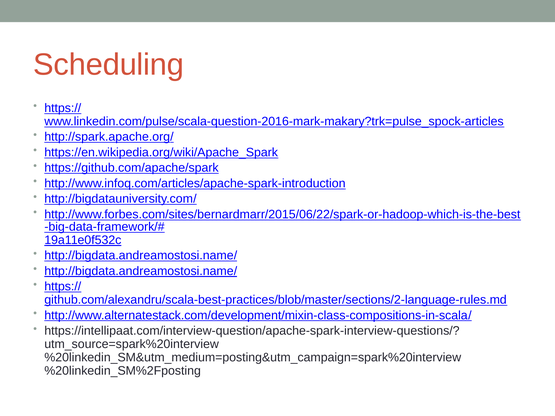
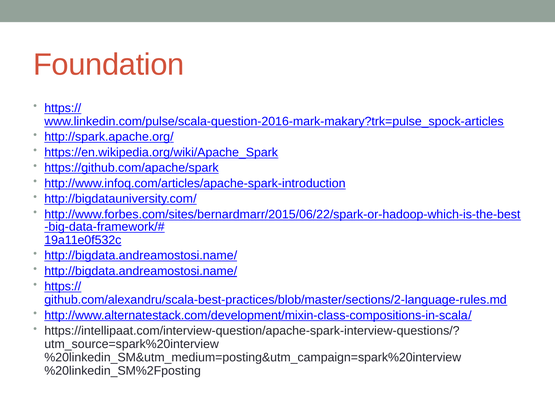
Scheduling: Scheduling -> Foundation (109, 65)
